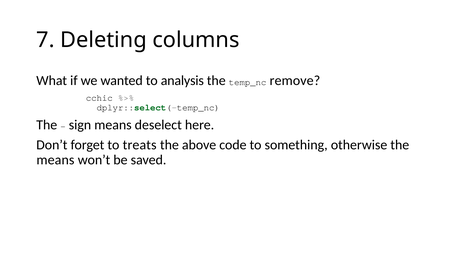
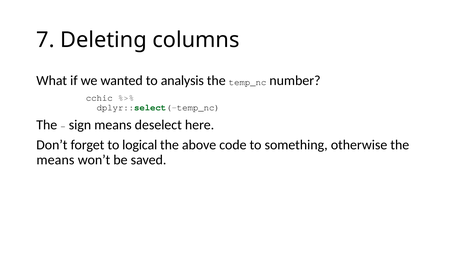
remove: remove -> number (295, 80)
treats: treats -> logical (140, 145)
